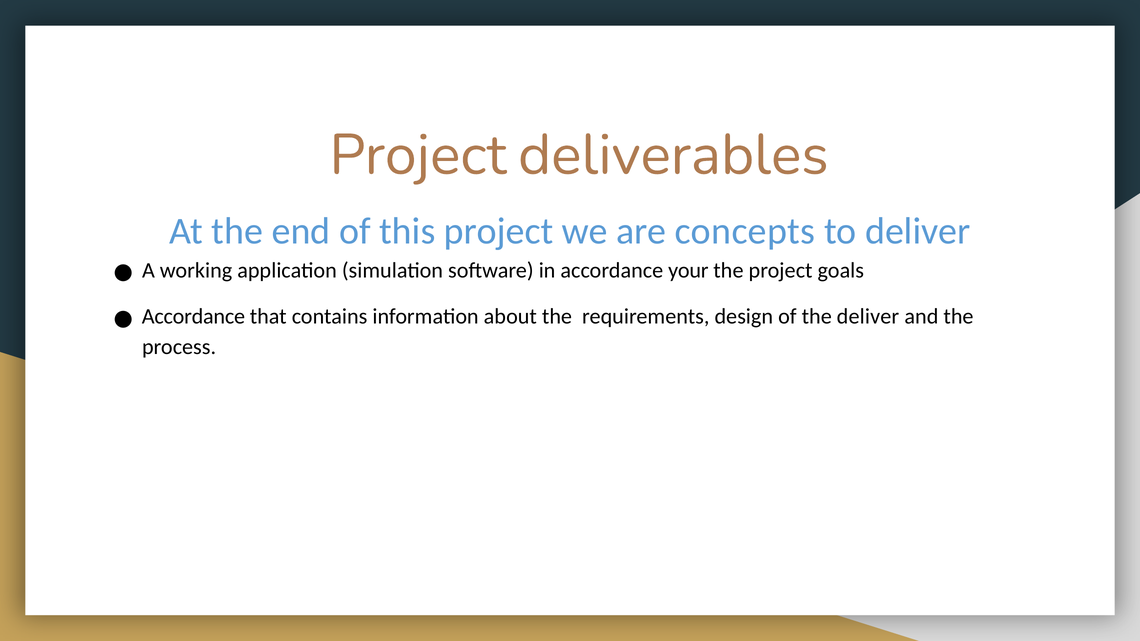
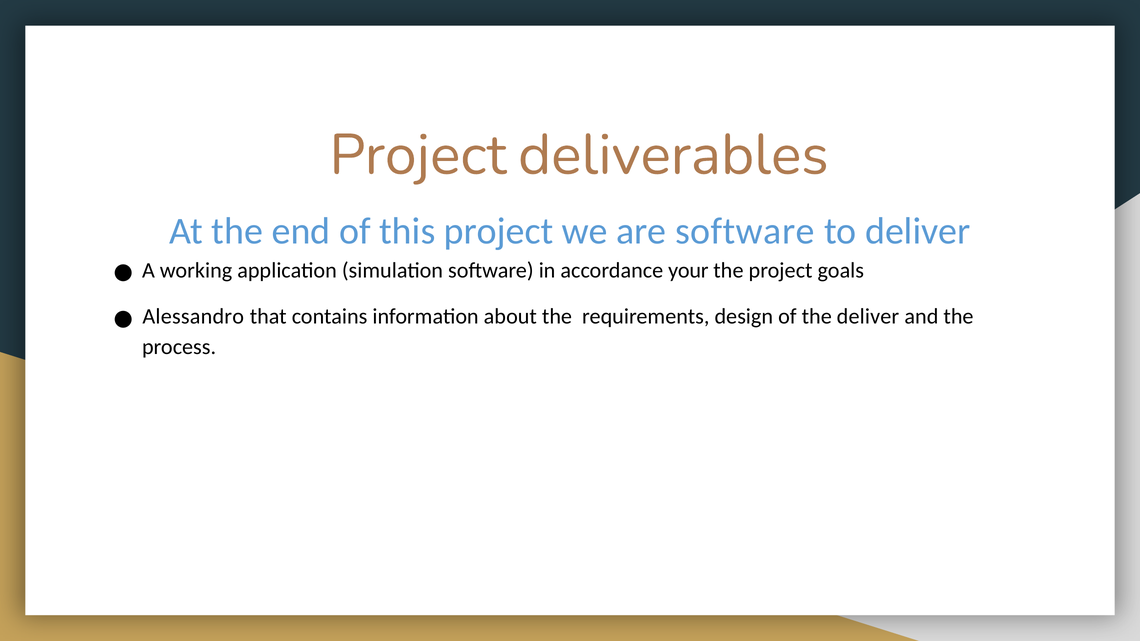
are concepts: concepts -> software (745, 231)
Accordance: Accordance -> Alessandro (193, 317)
